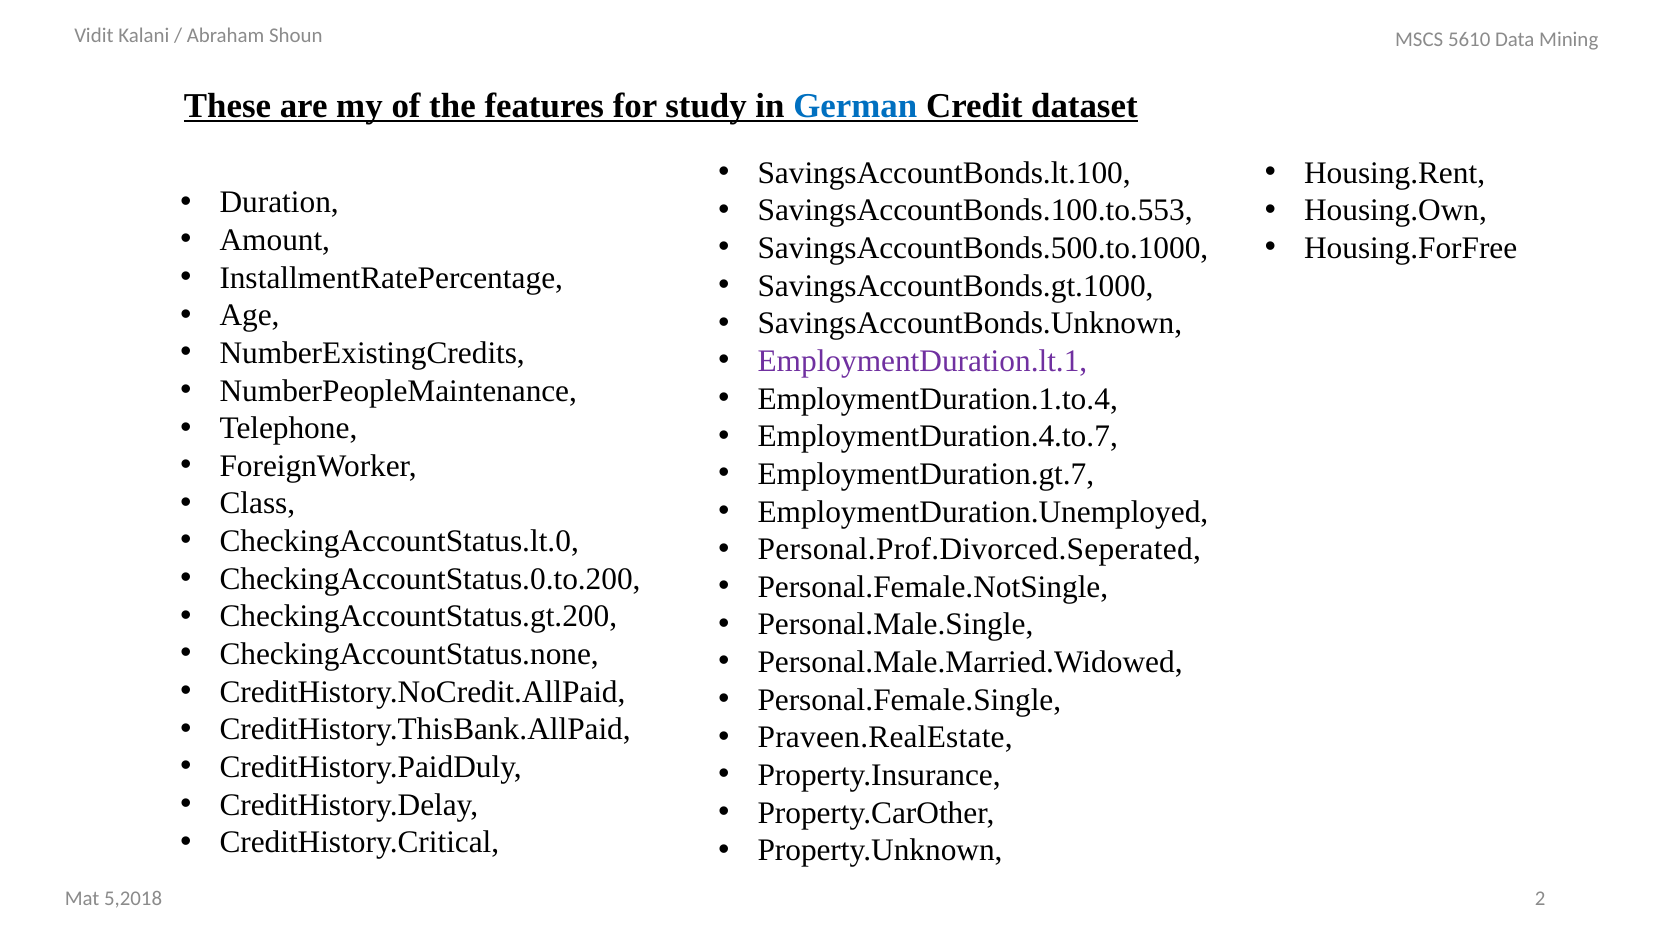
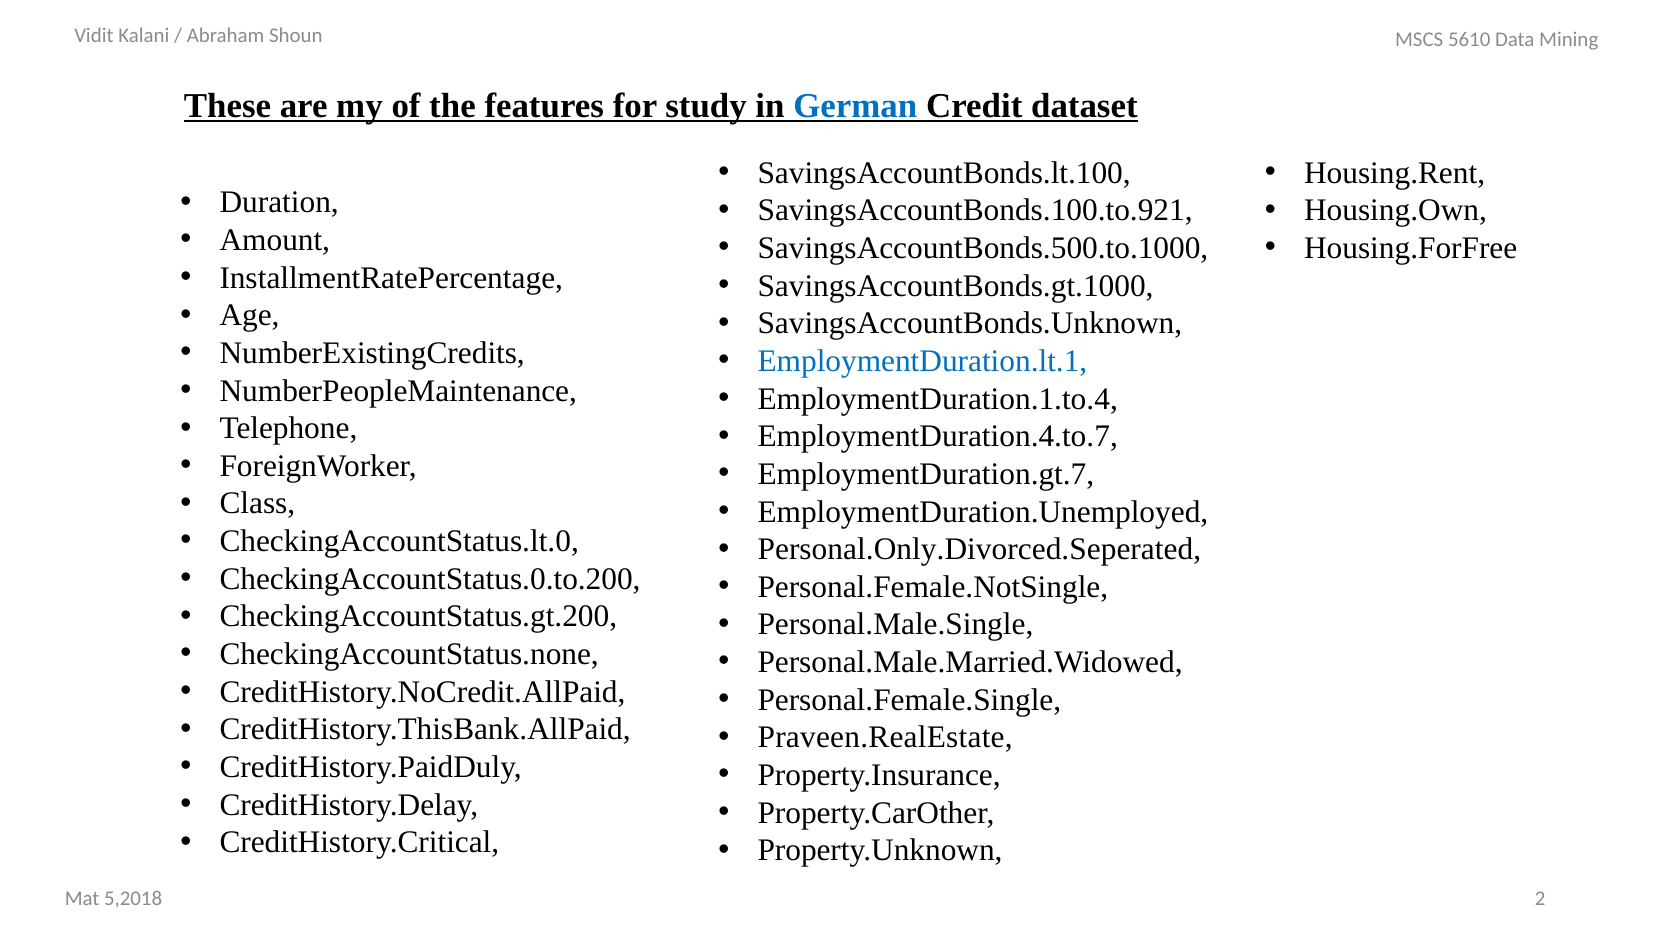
SavingsAccountBonds.100.to.553: SavingsAccountBonds.100.to.553 -> SavingsAccountBonds.100.to.921 (975, 211)
EmploymentDuration.lt.1 colour: purple -> blue (922, 361)
Personal.Prof.Divorced.Seperated: Personal.Prof.Divorced.Seperated -> Personal.Only.Divorced.Seperated (979, 549)
